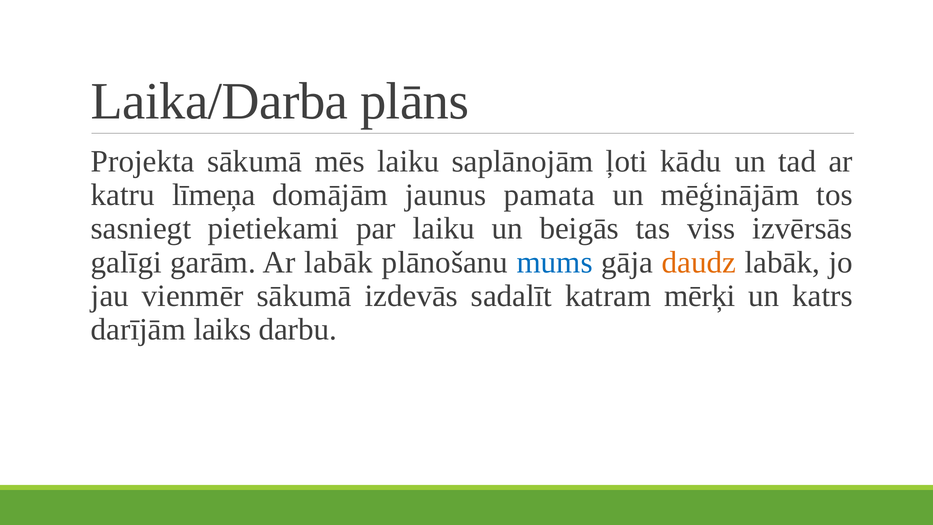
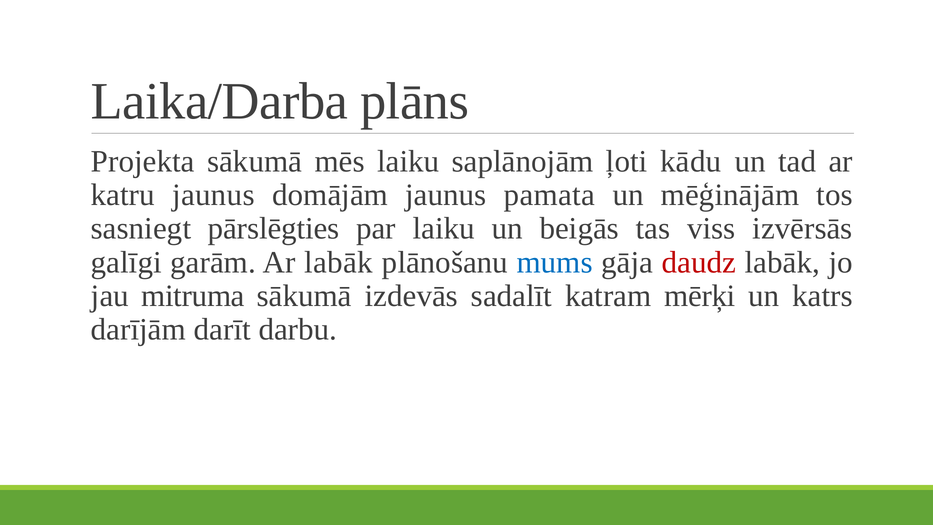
katru līmeņa: līmeņa -> jaunus (213, 195)
pietiekami: pietiekami -> pārslēgties (274, 229)
daudz colour: orange -> red (699, 262)
vienmēr: vienmēr -> mitruma (193, 296)
laiks: laiks -> darīt (222, 329)
